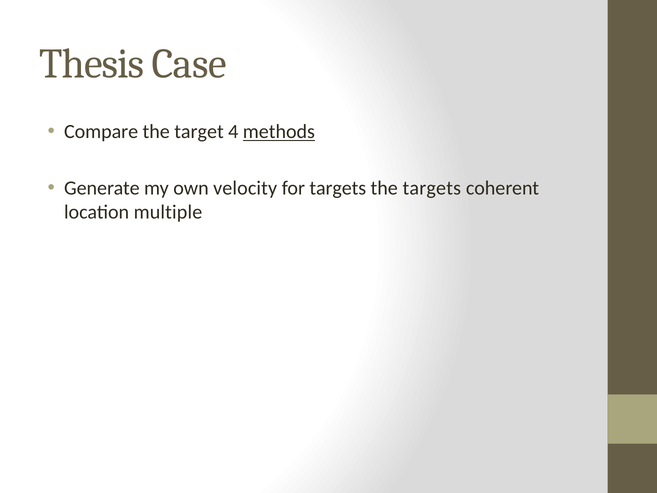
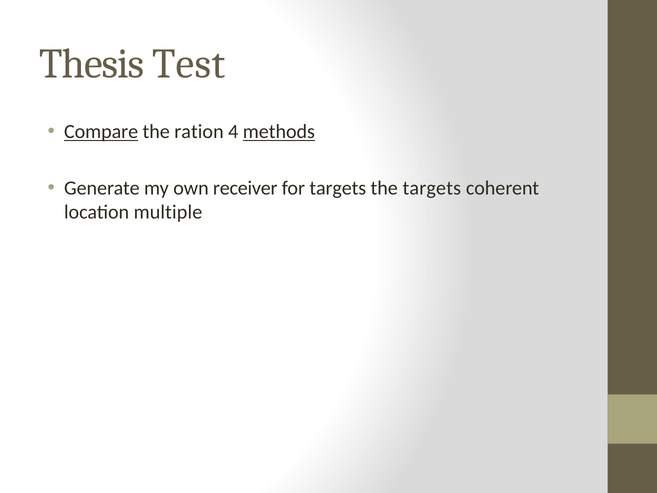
Case: Case -> Test (189, 64)
Compare underline: none -> present (101, 132)
target: target -> ration (199, 132)
velocity: velocity -> receiver (245, 188)
